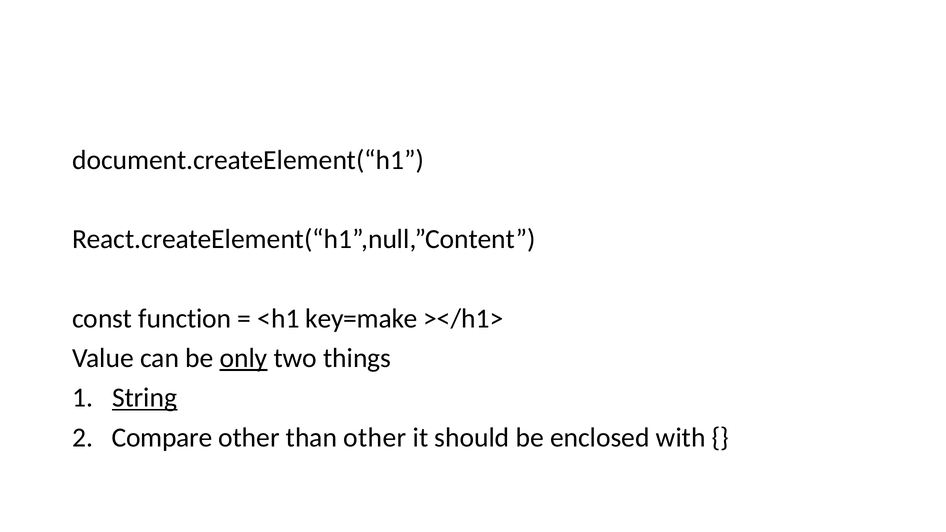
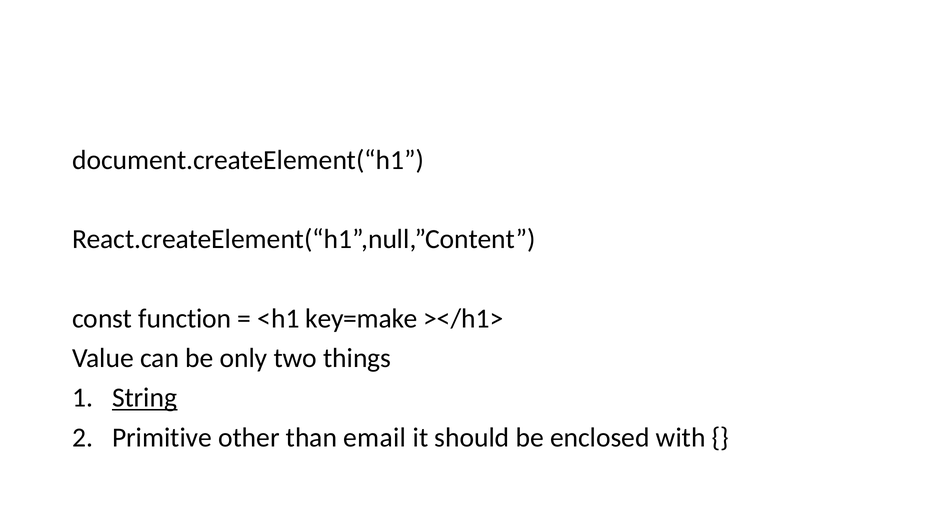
only underline: present -> none (244, 358)
Compare: Compare -> Primitive (162, 438)
than other: other -> email (375, 438)
